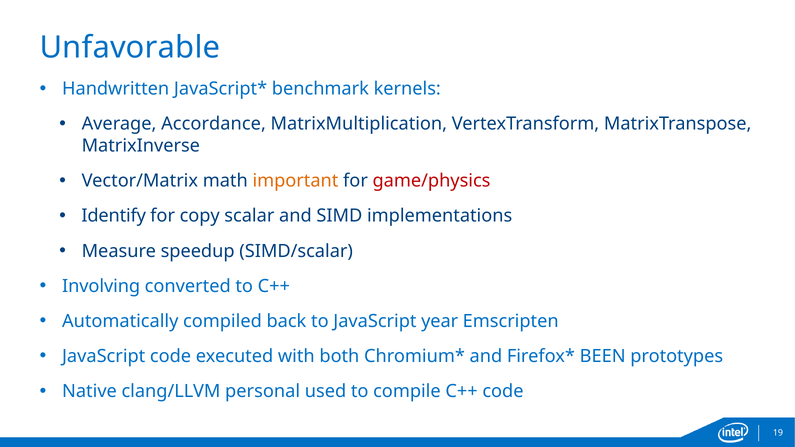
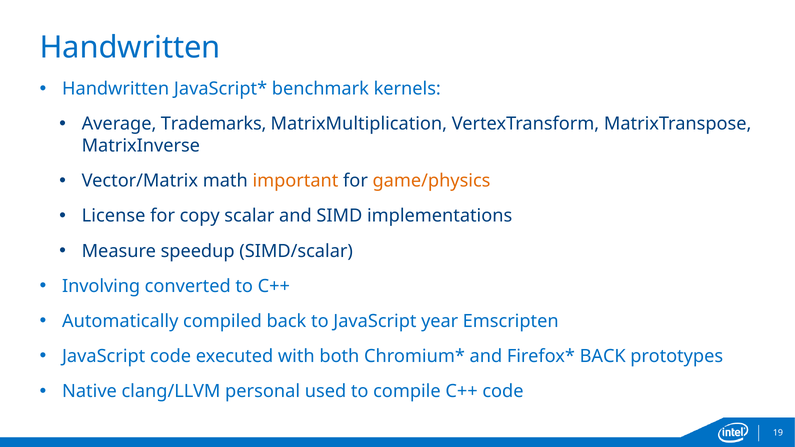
Unfavorable: Unfavorable -> Handwritten (130, 48)
Accordance: Accordance -> Trademarks (214, 124)
game/physics colour: red -> orange (432, 181)
Identify: Identify -> License (114, 216)
BEEN: BEEN -> BACK (603, 356)
